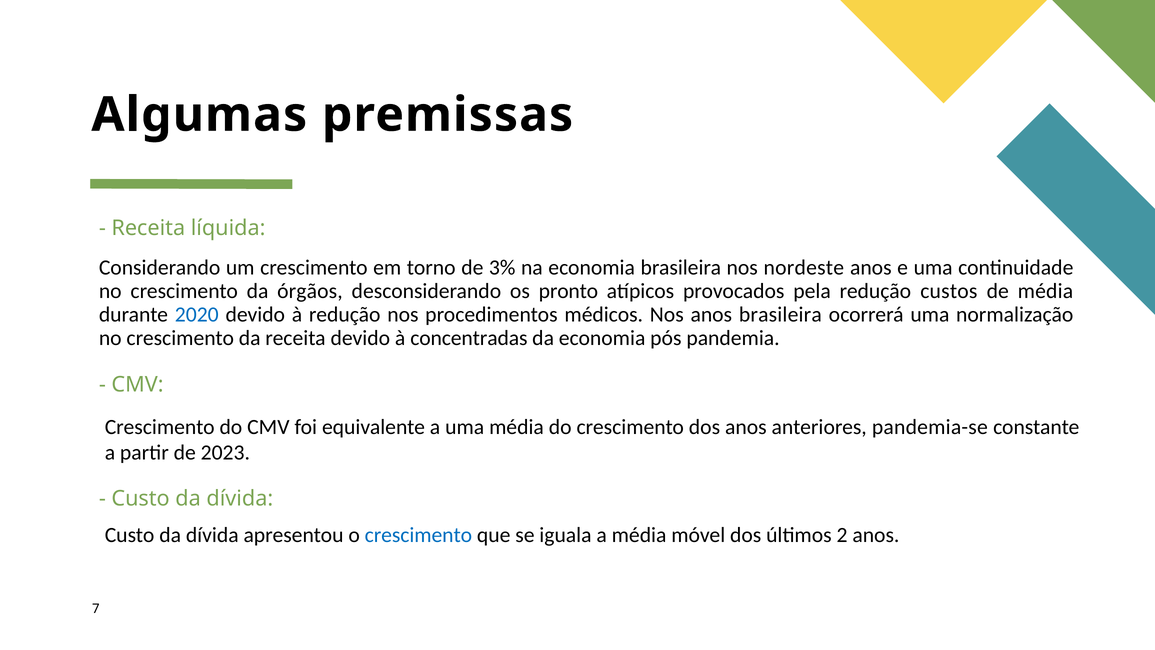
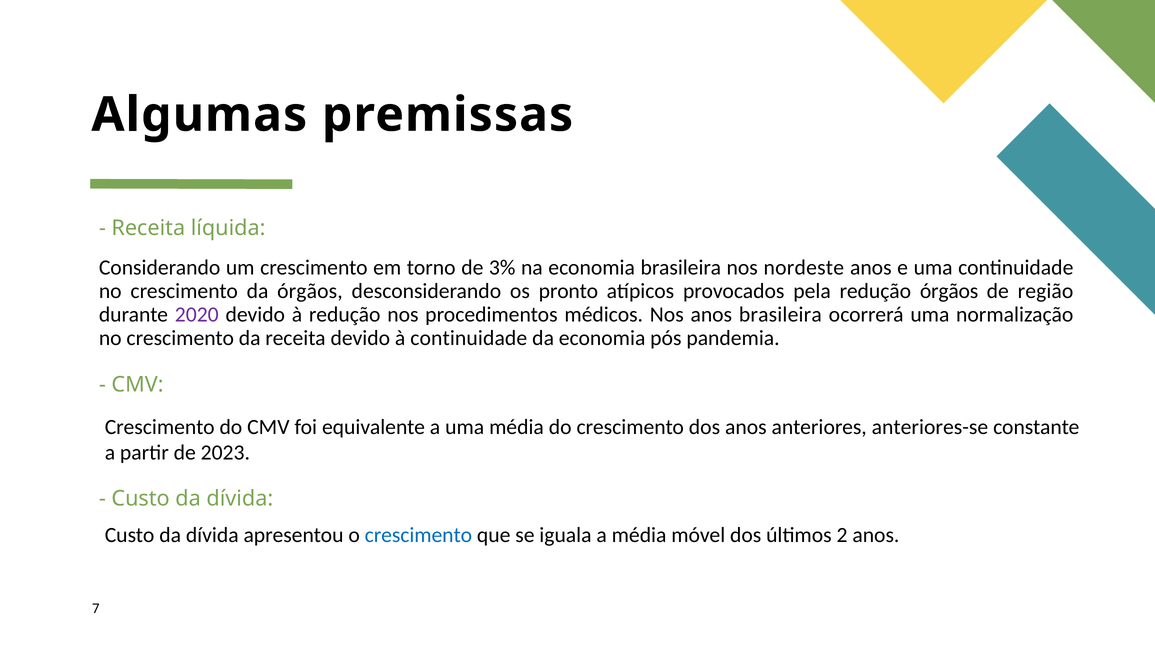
redução custos: custos -> órgãos (949, 291)
de média: média -> região (1046, 291)
2020 colour: blue -> purple (197, 314)
à concentradas: concentradas -> continuidade (469, 338)
pandemia-se: pandemia-se -> anteriores-se (930, 427)
